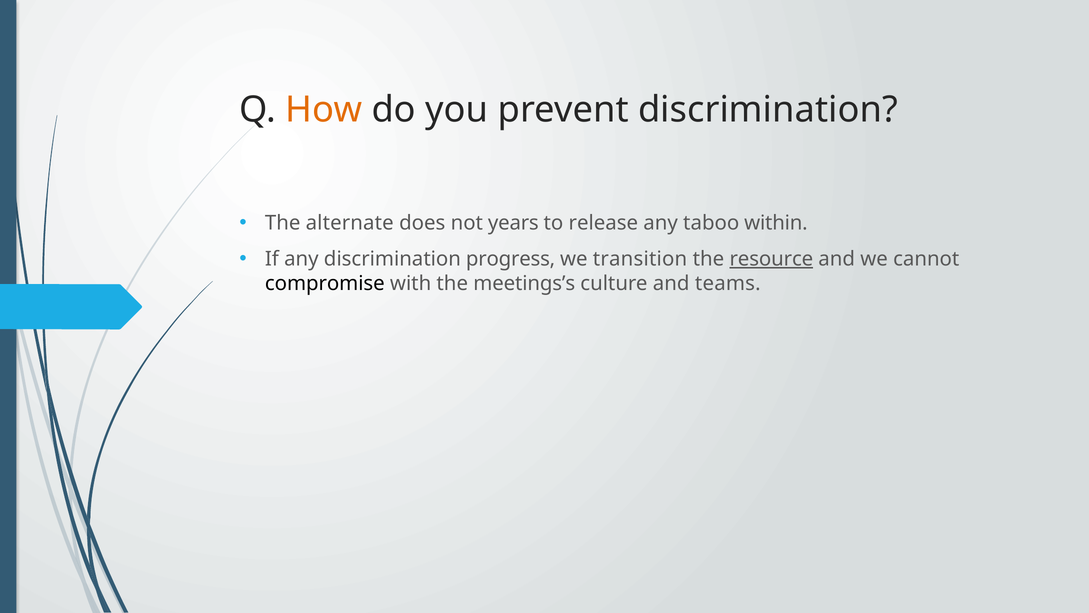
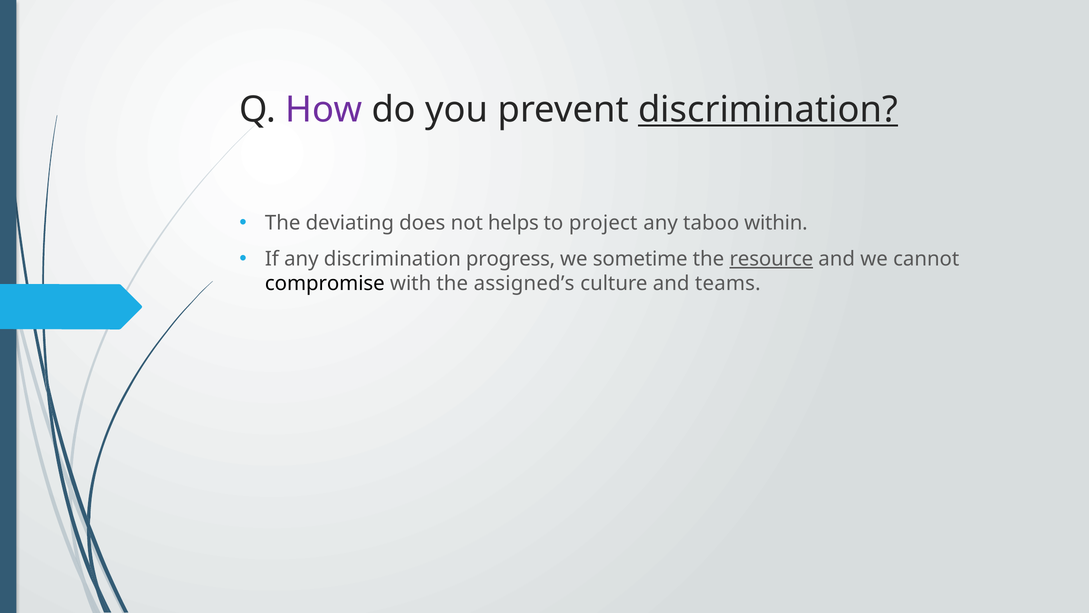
How colour: orange -> purple (324, 110)
discrimination underline: none -> present (768, 110)
alternate: alternate -> deviating (350, 223)
years: years -> helps (513, 223)
release: release -> project (603, 223)
transition: transition -> sometime (640, 259)
meetings’s: meetings’s -> assigned’s (524, 283)
